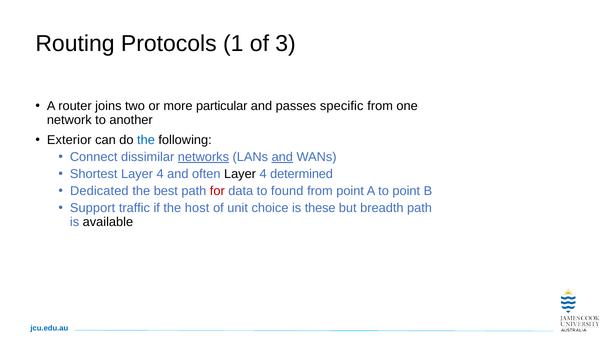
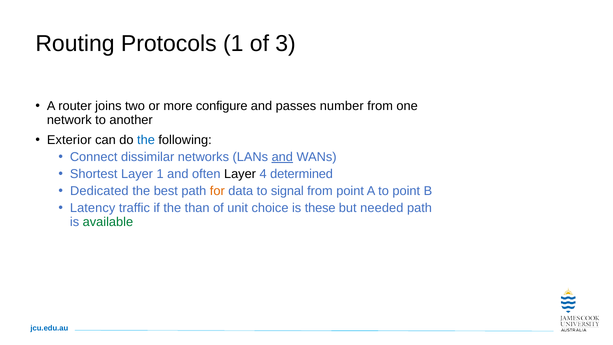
particular: particular -> configure (222, 106)
specific: specific -> number (342, 106)
networks underline: present -> none (203, 157)
4: 4 -> 1 (160, 174)
for colour: red -> orange (217, 191)
found: found -> signal (287, 191)
Support: Support -> Latency (93, 208)
host: host -> than (197, 208)
breadth: breadth -> needed (382, 208)
available colour: black -> green (108, 222)
